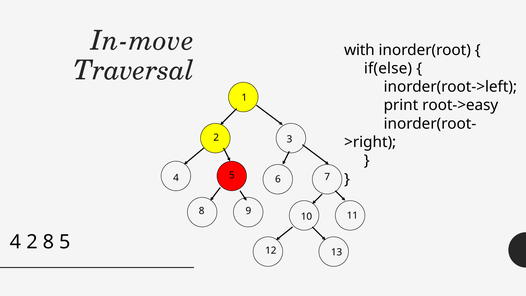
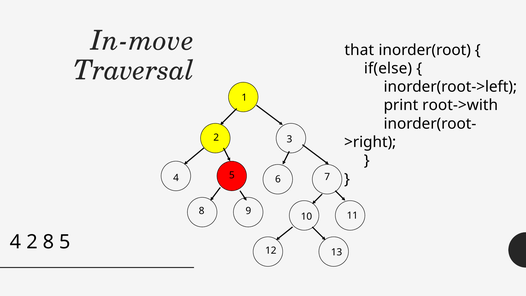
with: with -> that (359, 50)
root->easy: root->easy -> root->with (460, 105)
